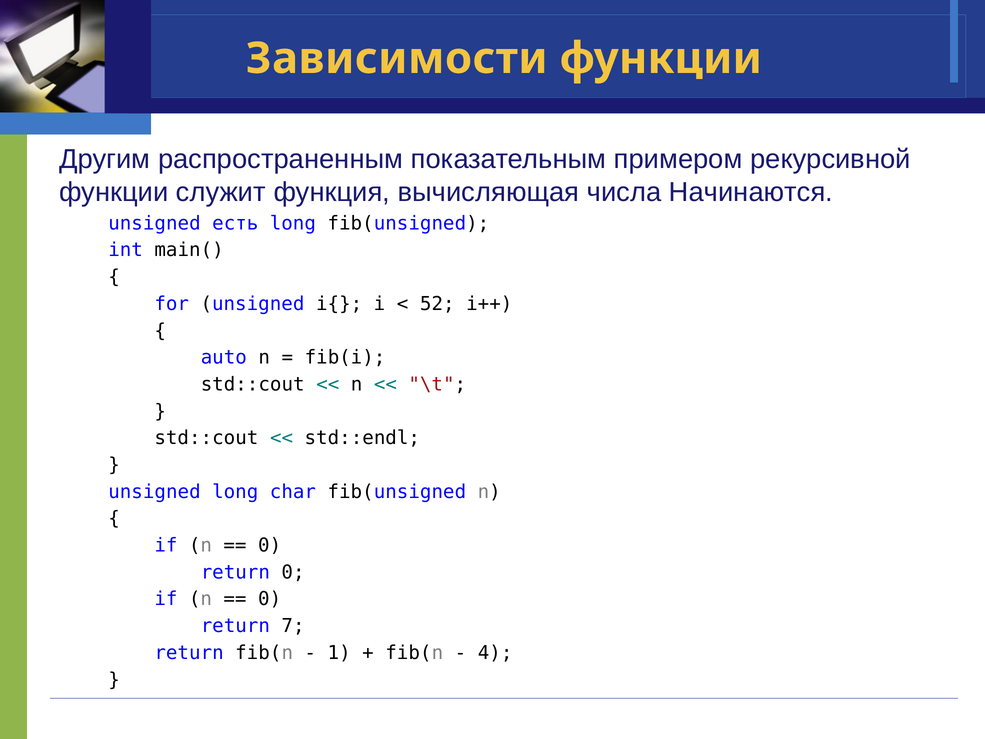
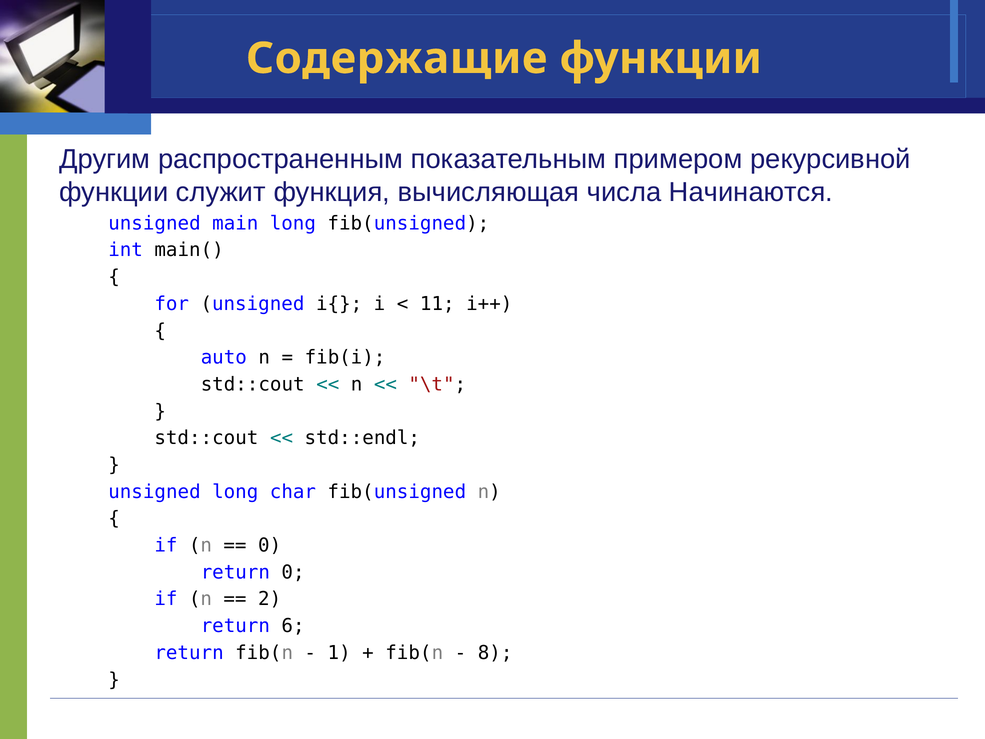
Зависимости: Зависимости -> Содержащие (397, 58)
есть: есть -> main (235, 223)
52: 52 -> 11 (437, 304)
0: 0 -> 2 (270, 599)
7: 7 -> 6 (293, 626)
4: 4 -> 8 (495, 653)
